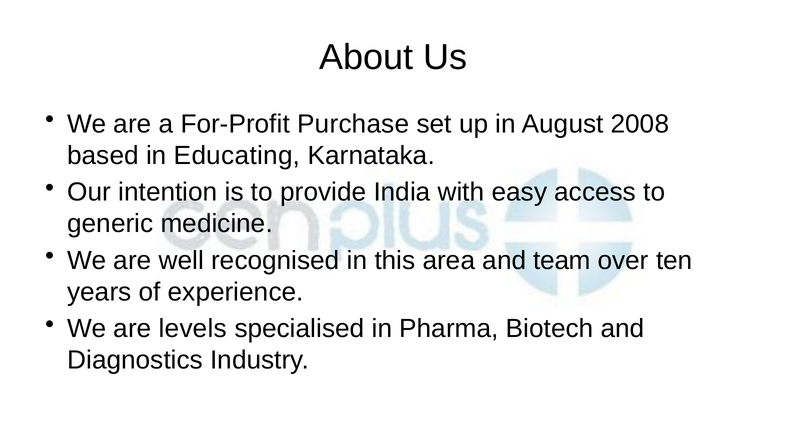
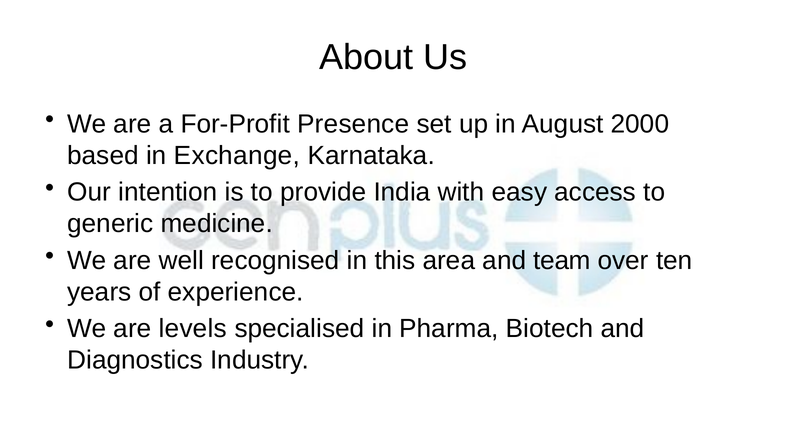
Purchase: Purchase -> Presence (353, 124)
2008: 2008 -> 2000 (640, 124)
Educating: Educating -> Exchange (237, 155)
